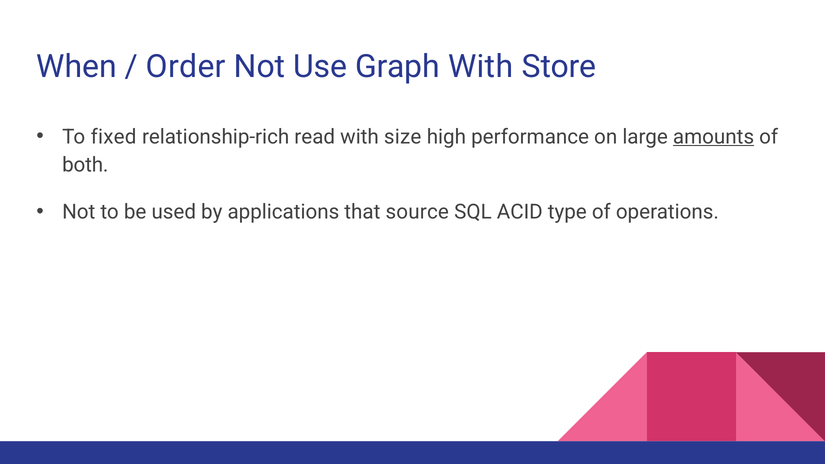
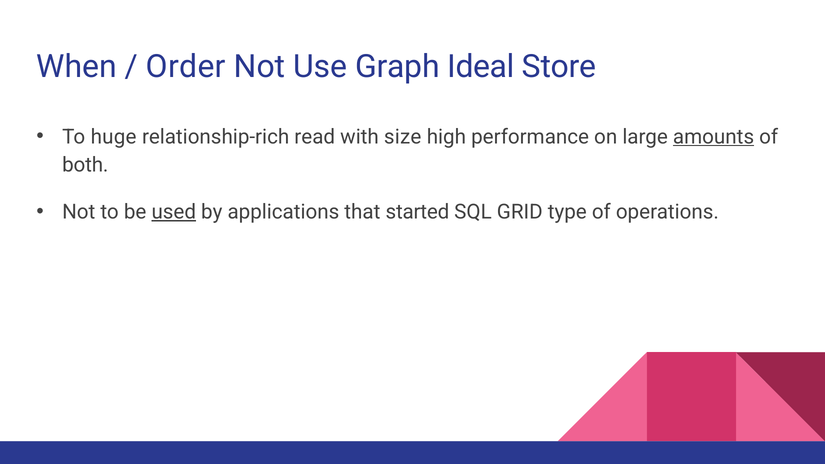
Graph With: With -> Ideal (481, 67)
fixed: fixed -> huge (114, 137)
used underline: none -> present (174, 212)
source: source -> started (417, 212)
ACID: ACID -> GRID (520, 212)
